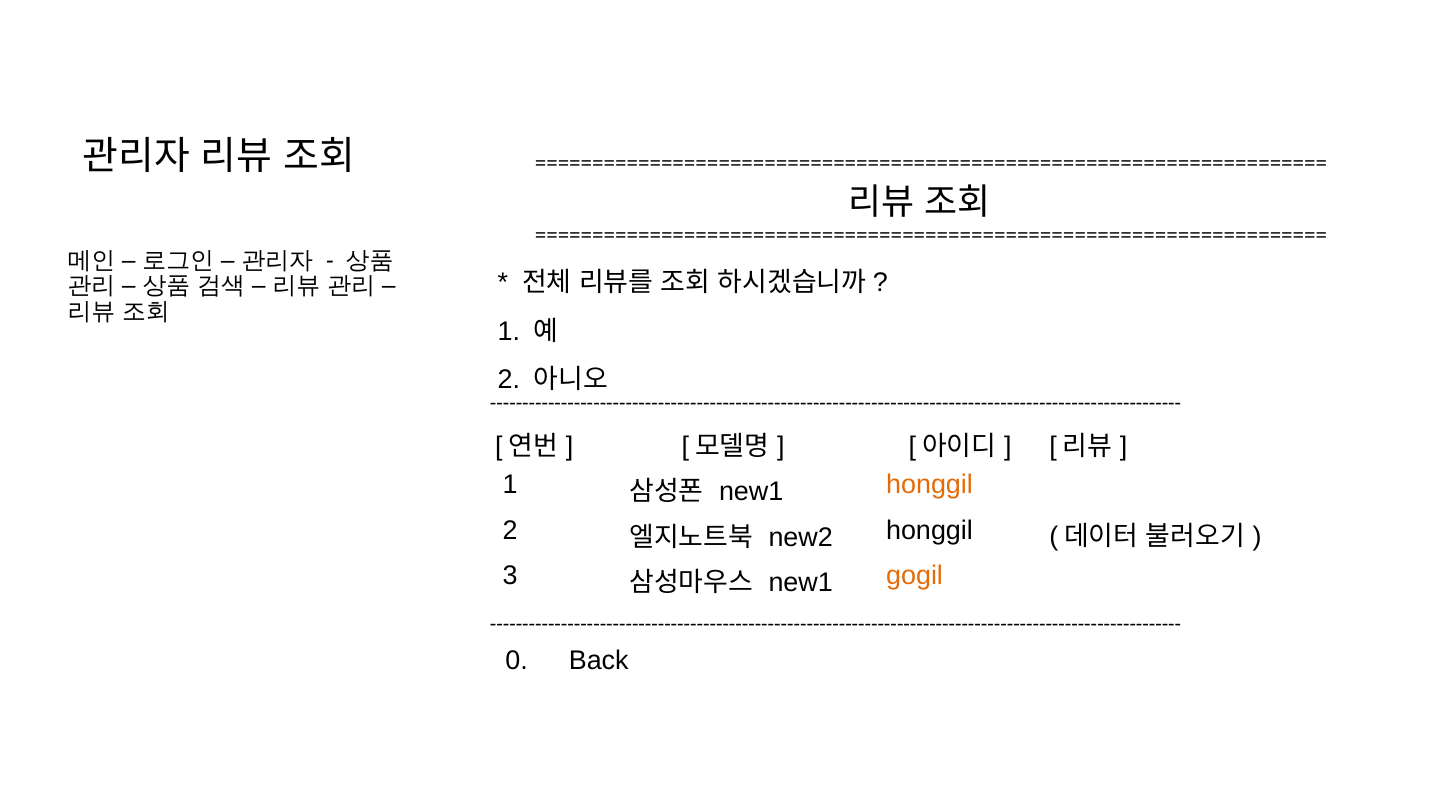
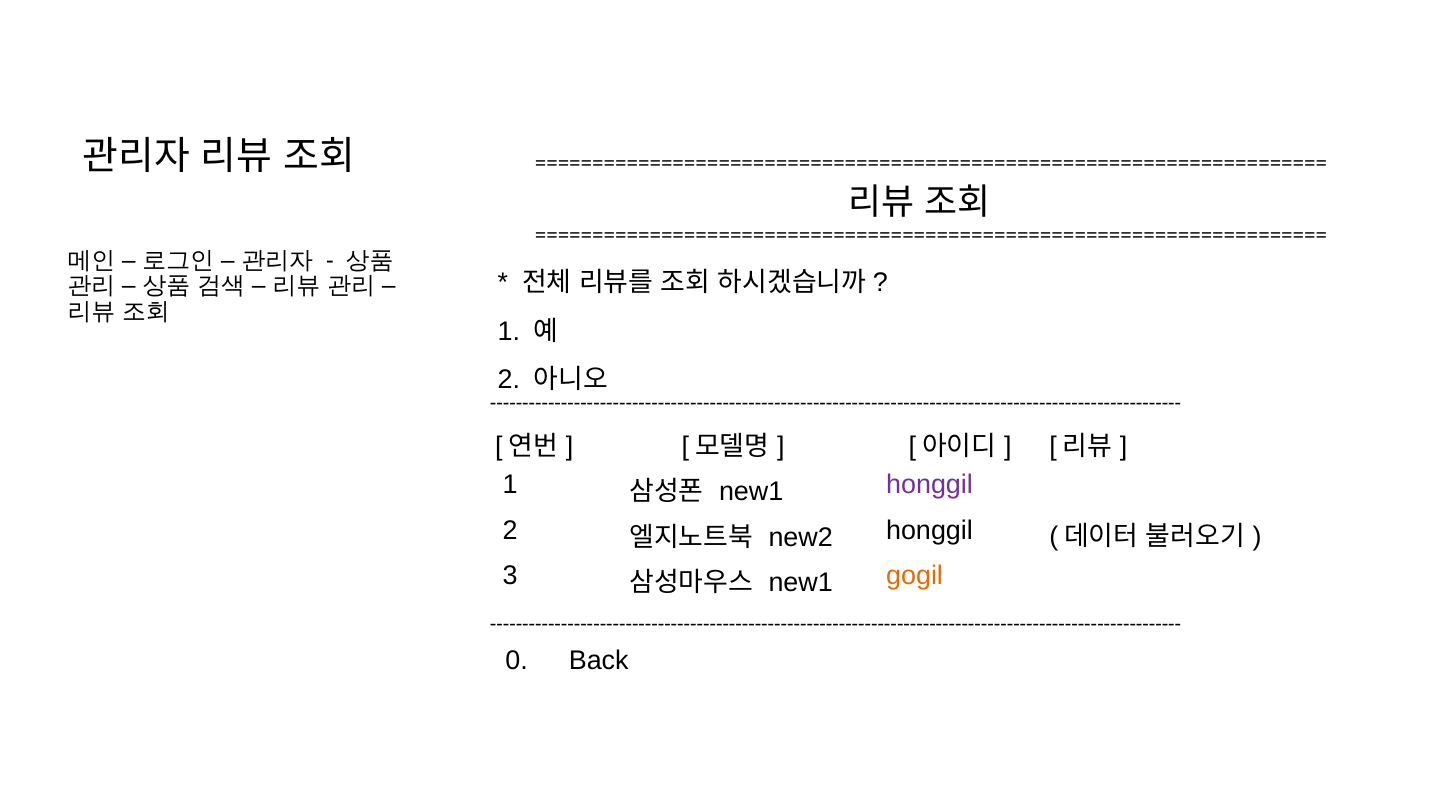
honggil colour: orange -> purple (930, 485)
